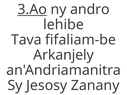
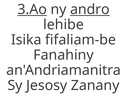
andro underline: none -> present (90, 9)
Tava: Tava -> Isika (26, 40)
Arkanjely: Arkanjely -> Fanahiny (63, 55)
